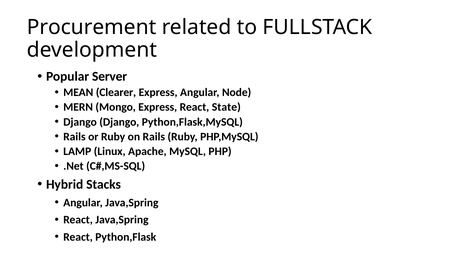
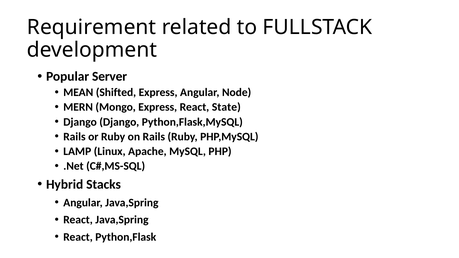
Procurement: Procurement -> Requirement (92, 27)
Clearer: Clearer -> Shifted (116, 92)
